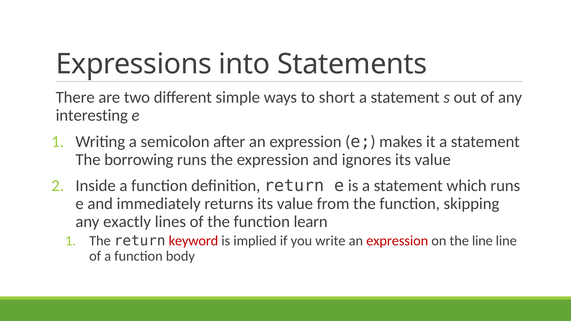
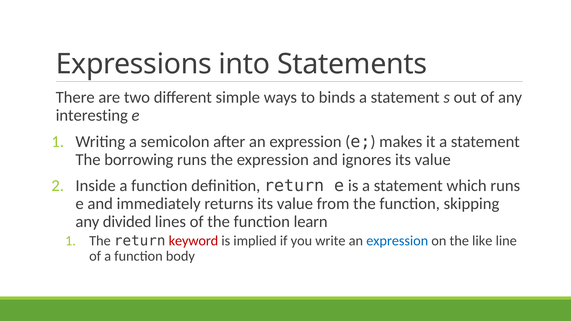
short: short -> binds (337, 97)
exactly: exactly -> divided (127, 222)
expression colour: red -> blue (397, 241)
the line: line -> like (482, 241)
